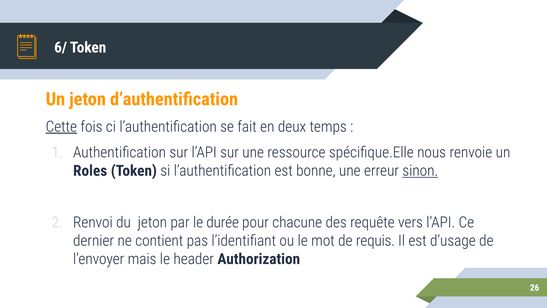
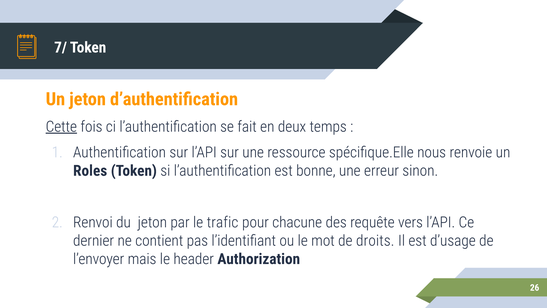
6/: 6/ -> 7/ (61, 47)
sinon underline: present -> none (420, 171)
durée: durée -> trafic (223, 222)
requis: requis -> droits (375, 241)
